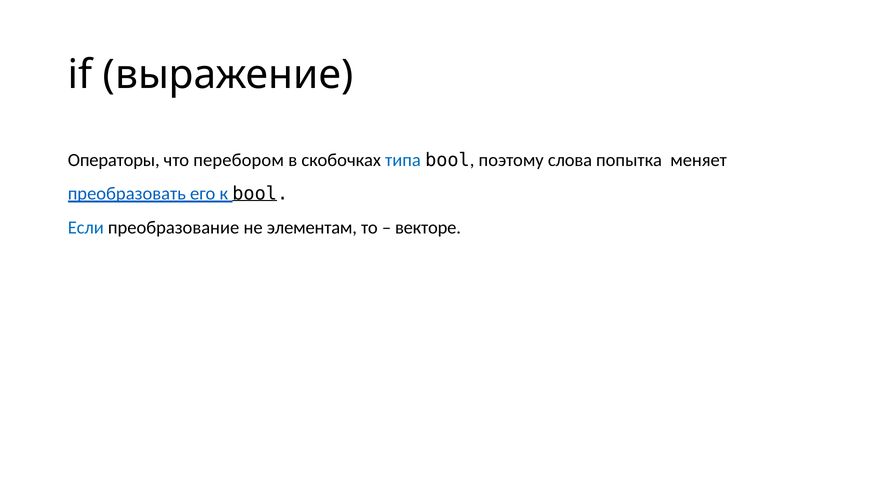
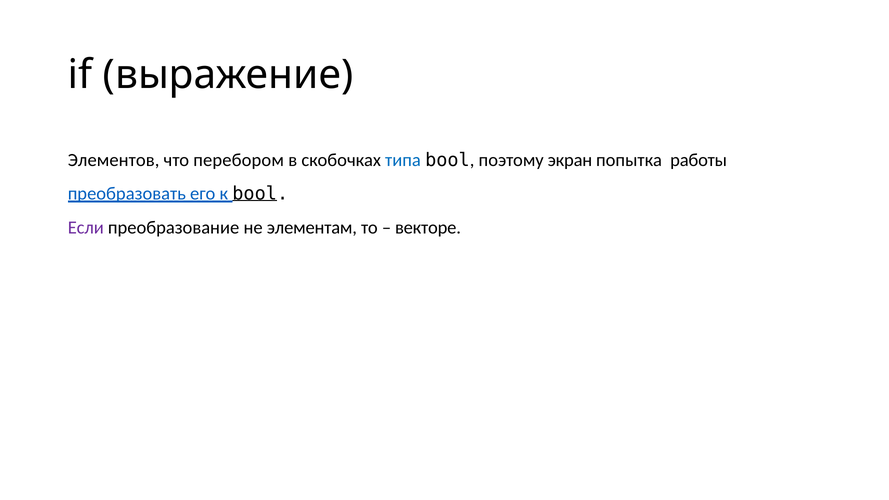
Операторы: Операторы -> Элементов (114, 160)
слова: слова -> экран (570, 160)
меняет: меняет -> работы (699, 160)
Если colour: blue -> purple (86, 227)
